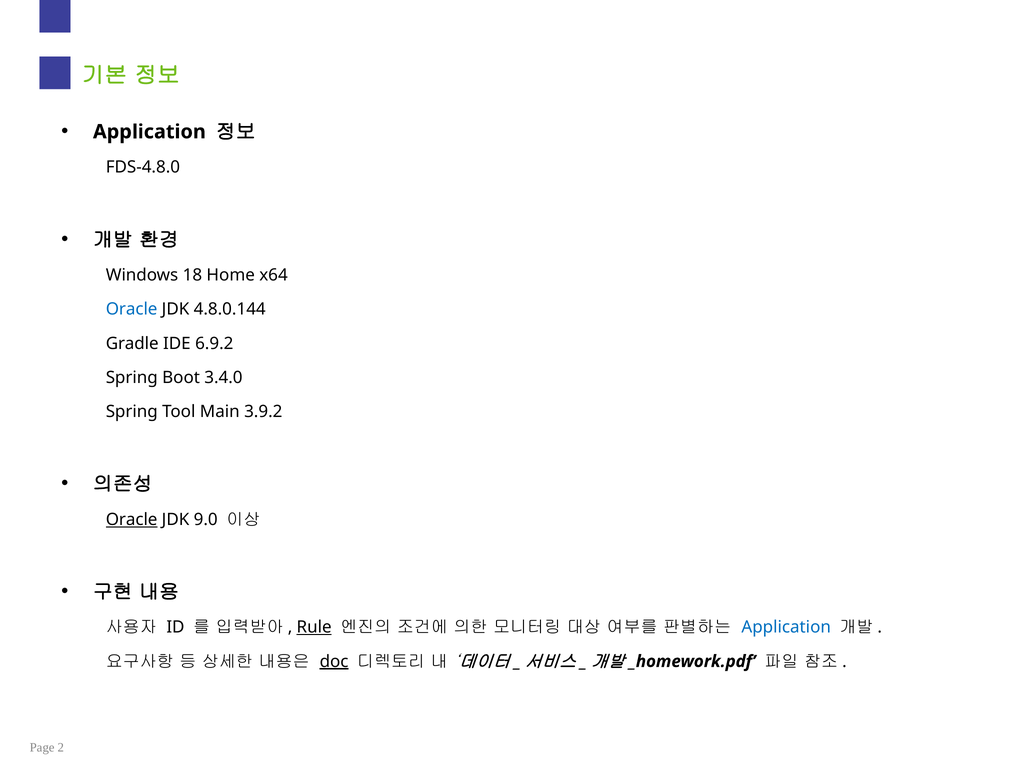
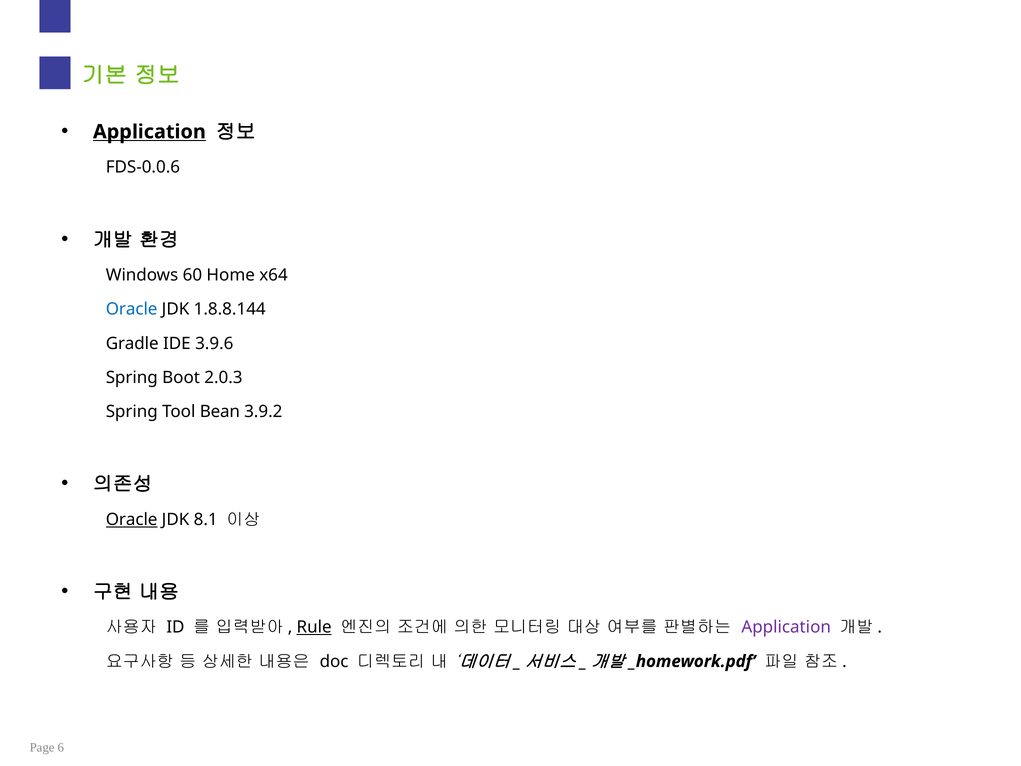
Application underline: none -> present (149, 132)
FDS-4.8.0: FDS-4.8.0 -> FDS-0.0.6 (143, 167)
18: 18 -> 60 (192, 275)
4.8.0.144: 4.8.0.144 -> 1.8.8.144 (230, 309)
6.9.2: 6.9.2 -> 3.9.6 (214, 343)
3.4.0: 3.4.0 -> 2.0.3 (223, 377)
Main: Main -> Bean (220, 411)
9.0: 9.0 -> 8.1 (206, 519)
Application colour: blue -> purple (786, 627)
doc underline: present -> none (334, 661)
2: 2 -> 6 (61, 747)
